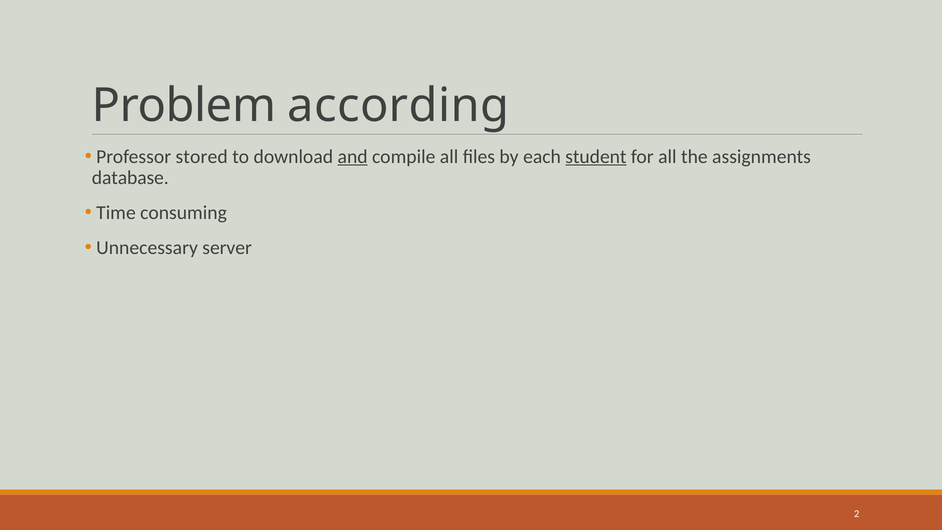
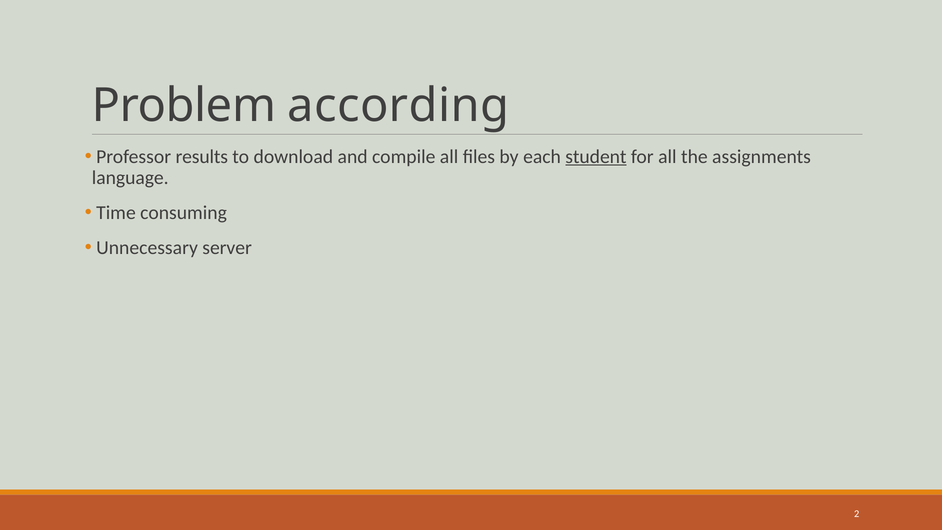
stored: stored -> results (202, 157)
and underline: present -> none (353, 157)
database: database -> language (130, 178)
